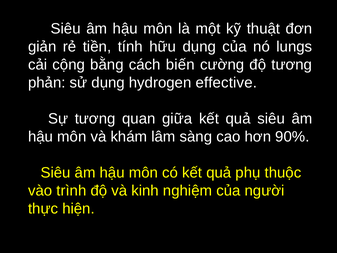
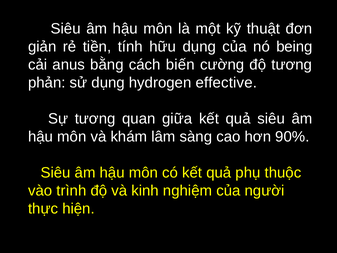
lungs: lungs -> being (294, 47)
cộng: cộng -> anus (69, 65)
